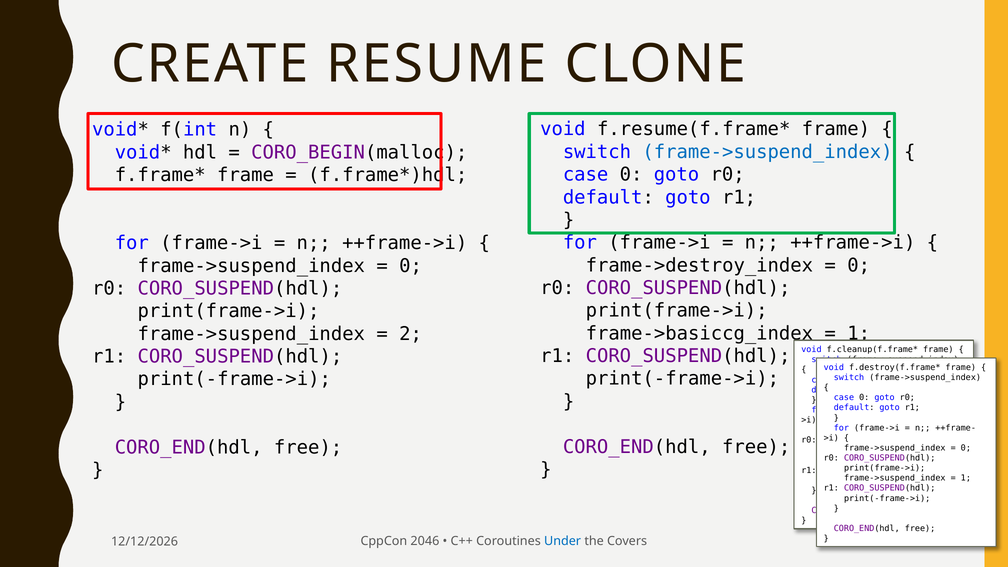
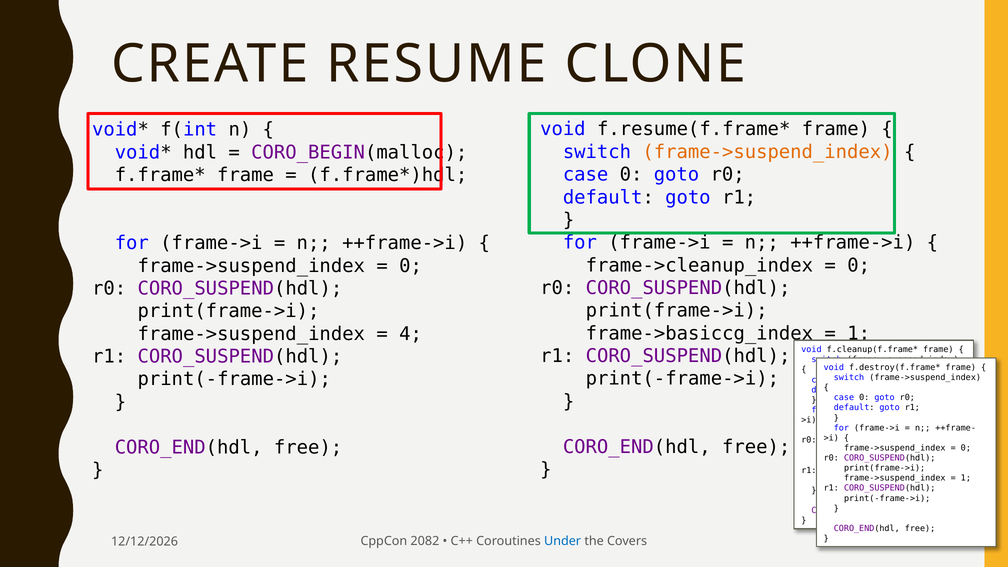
frame->suspend_index colour: blue -> orange (768, 152)
frame->destroy_index: frame->destroy_index -> frame->cleanup_index (699, 265)
2: 2 -> 4 (411, 334)
2046: 2046 -> 2082 (425, 541)
